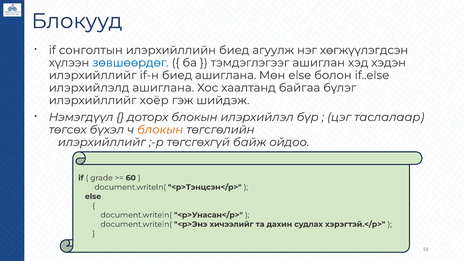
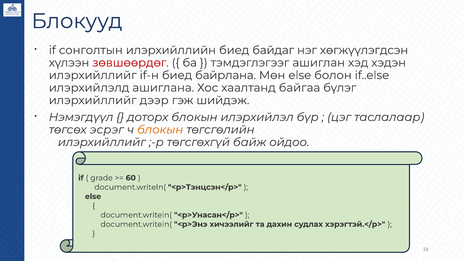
агуулж: агуулж -> байдаг (273, 50)
зөвшөөрдөг colour: blue -> red (131, 63)
биед ашиглана: ашиглана -> байрлана (226, 75)
хоёр: хоёр -> дээр (154, 100)
бүхэл: бүхэл -> эсрэг (107, 130)
